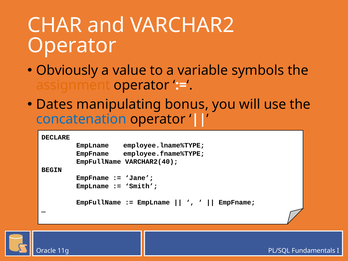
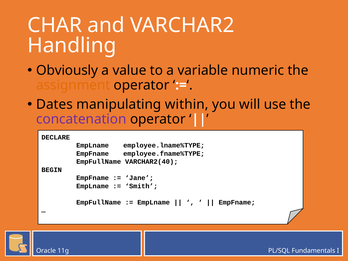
Operator: Operator -> Handling (72, 45)
symbols: symbols -> numeric (258, 71)
bonus: bonus -> within (187, 105)
concatenation colour: blue -> purple (81, 119)
